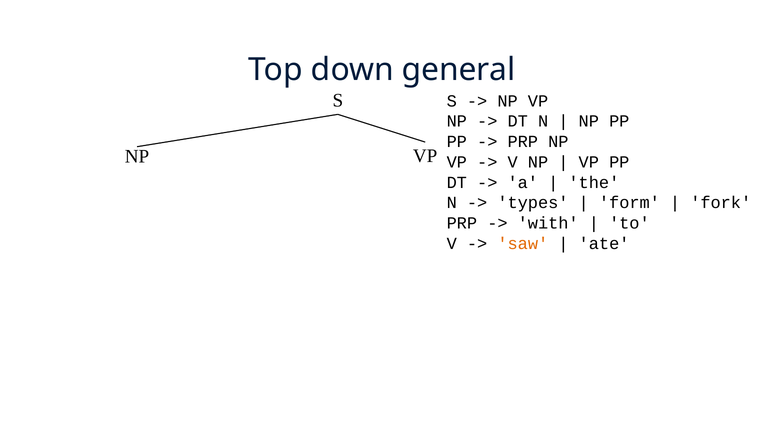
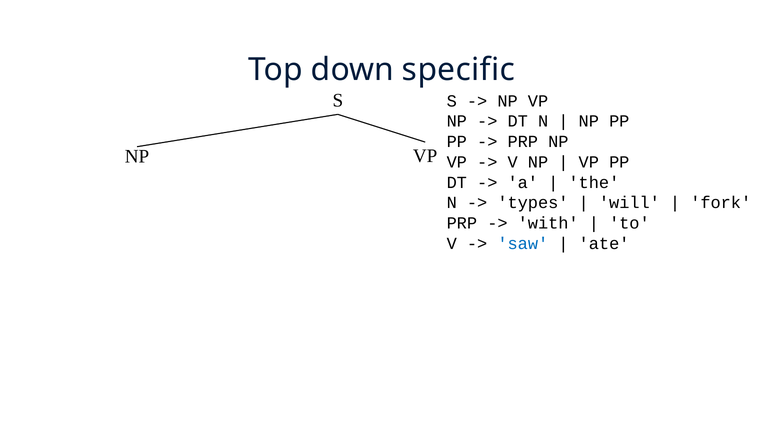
general: general -> specific (458, 70)
form: form -> will (629, 203)
saw colour: orange -> blue (523, 243)
